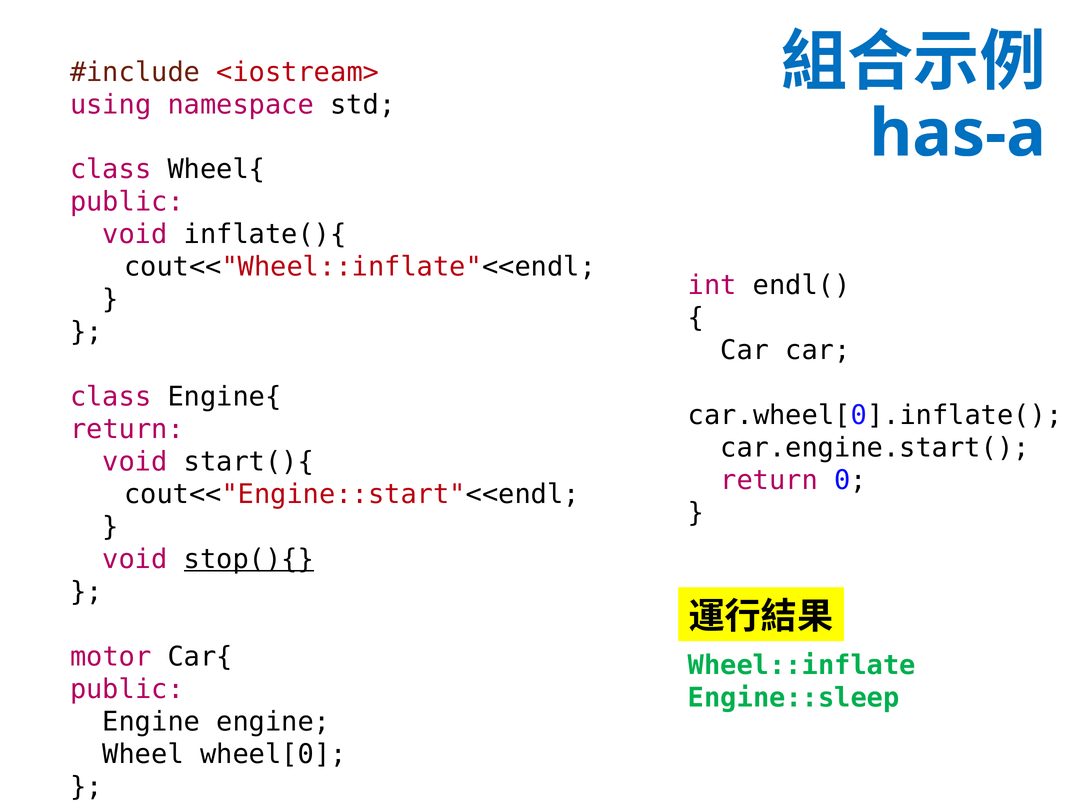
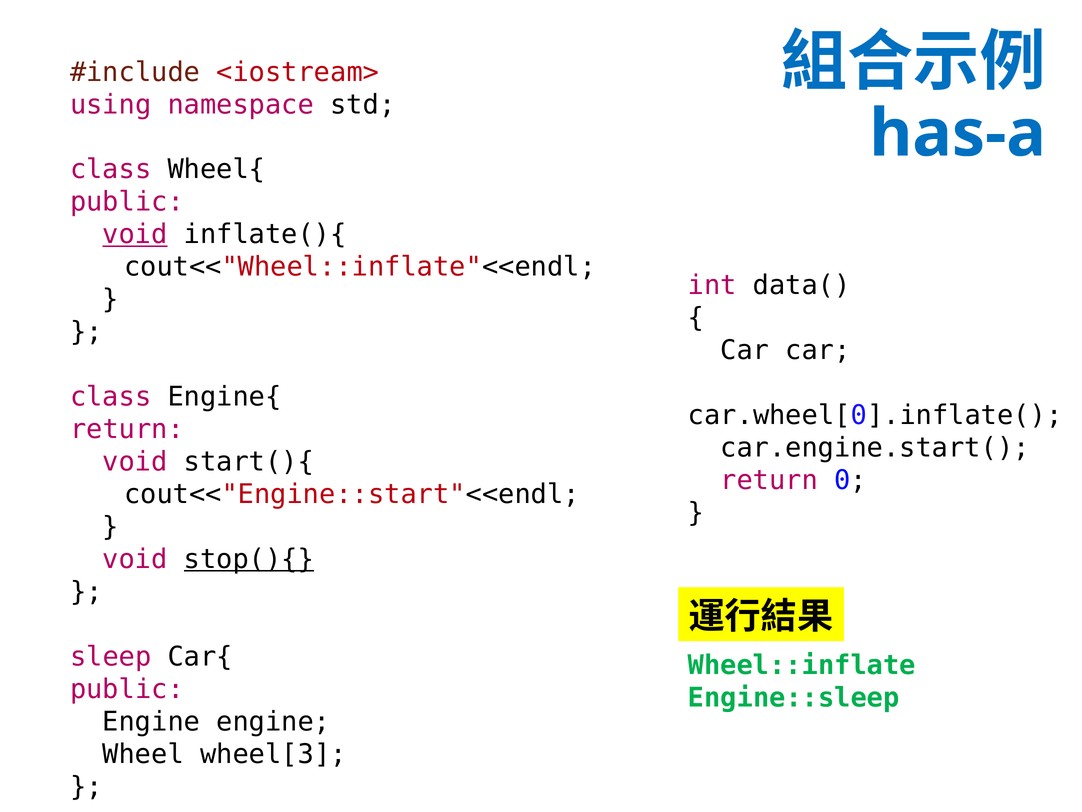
void underline: none -> present (135, 234)
endl(: endl( -> data( (802, 285)
motor: motor -> sleep (111, 656)
wheel[0: wheel[0 -> wheel[3 (273, 754)
